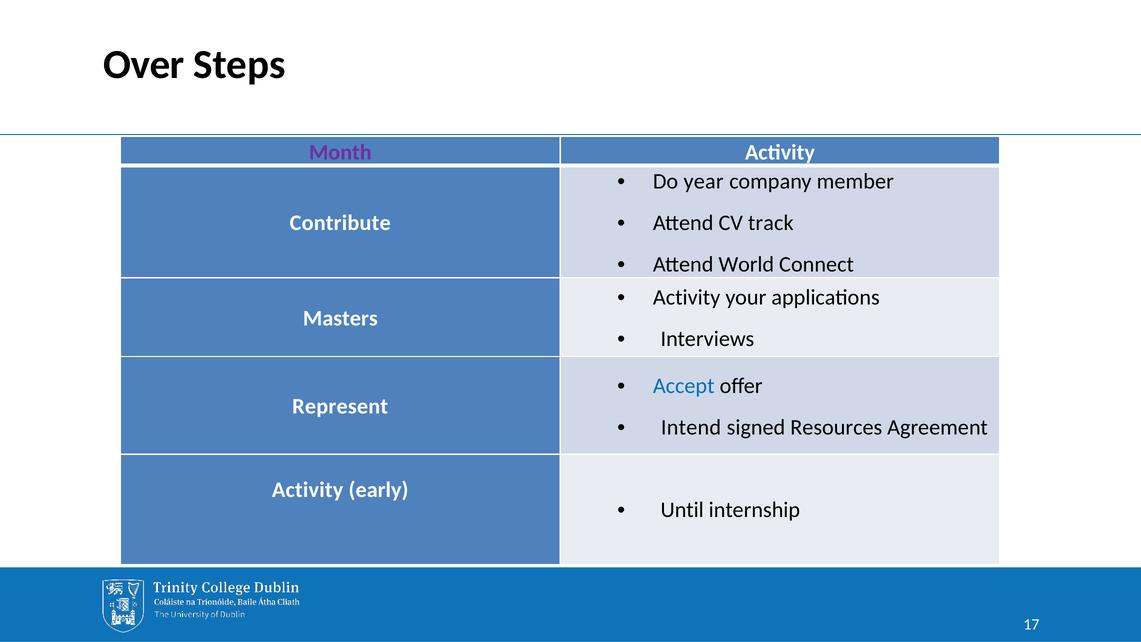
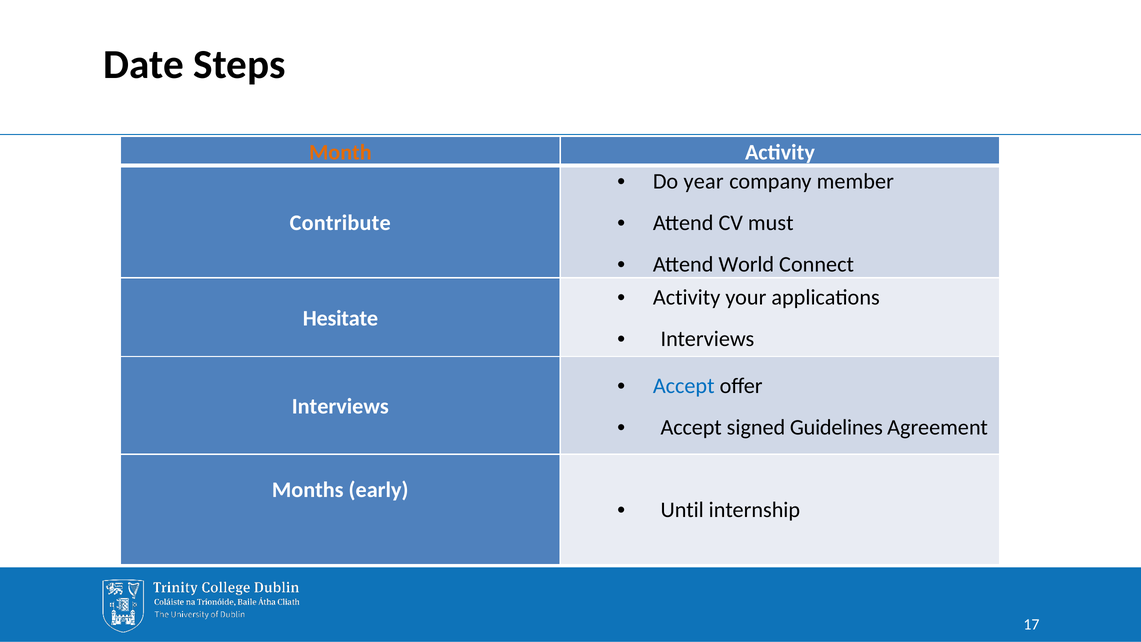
Over: Over -> Date (144, 64)
Month colour: purple -> orange (340, 152)
track: track -> must (771, 223)
Masters: Masters -> Hesitate (340, 318)
Represent: Represent -> Interviews (340, 406)
Intend: Intend -> Accept (691, 427)
Resources: Resources -> Guidelines (836, 427)
Activity: Activity -> Months (308, 490)
